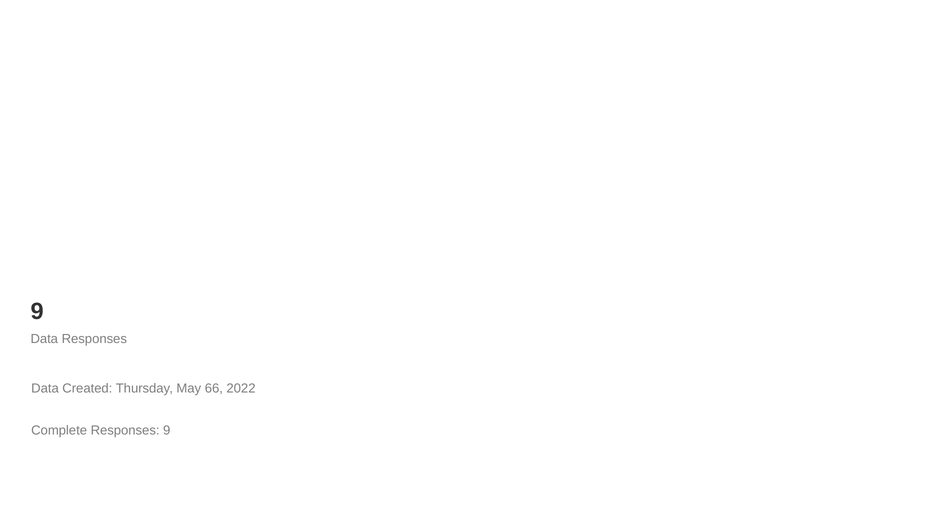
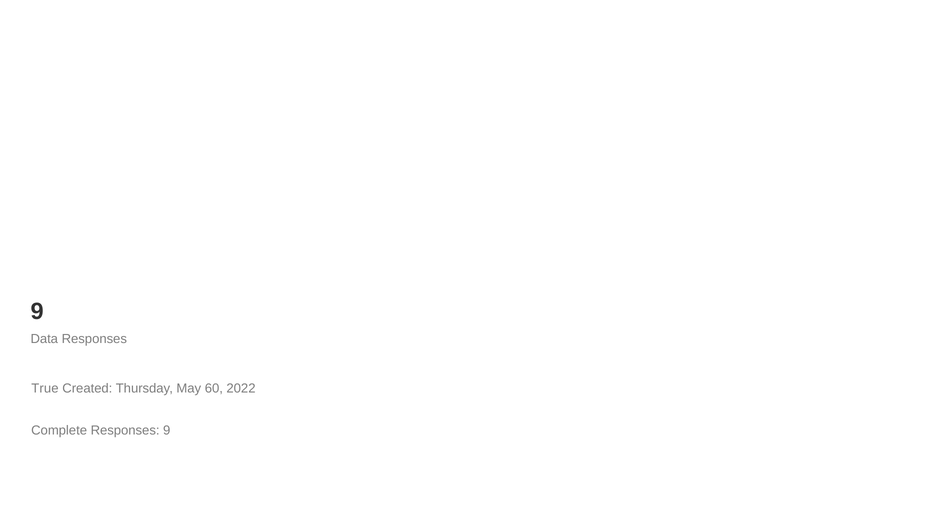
Data: Data -> True (45, 389)
66: 66 -> 60 (214, 389)
